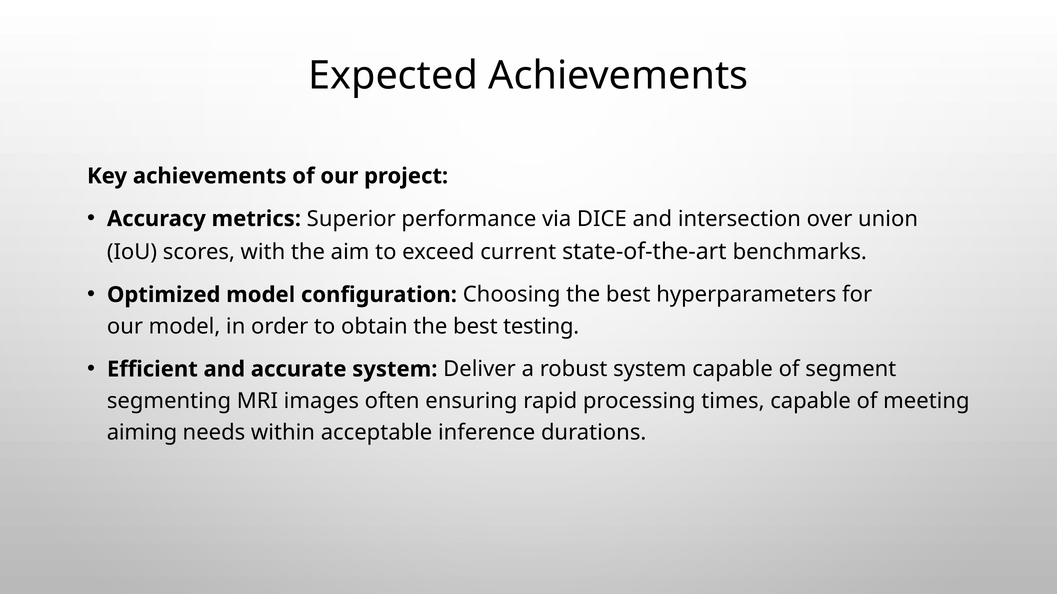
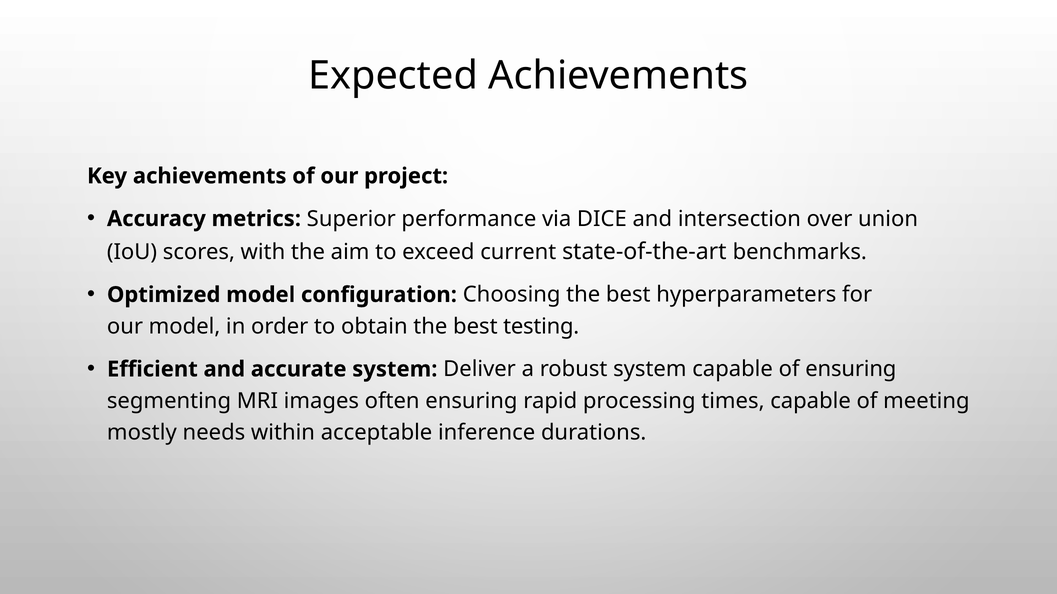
of segment: segment -> ensuring (851, 369)
aiming: aiming -> mostly (142, 433)
